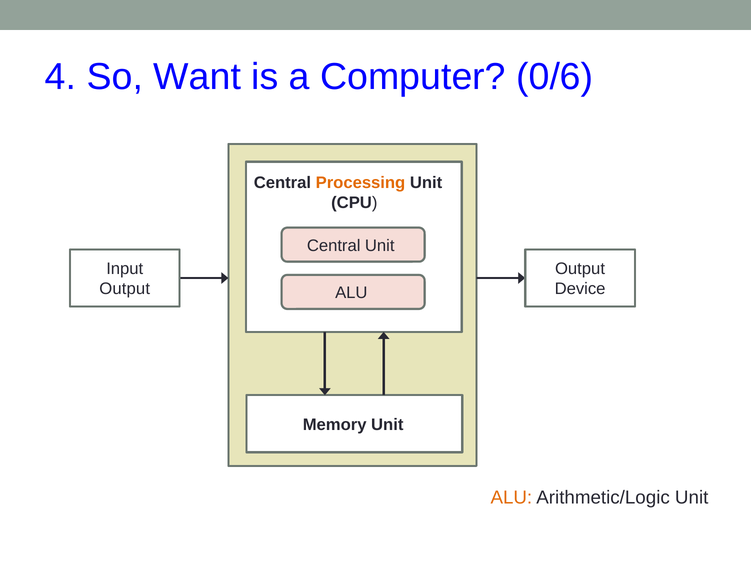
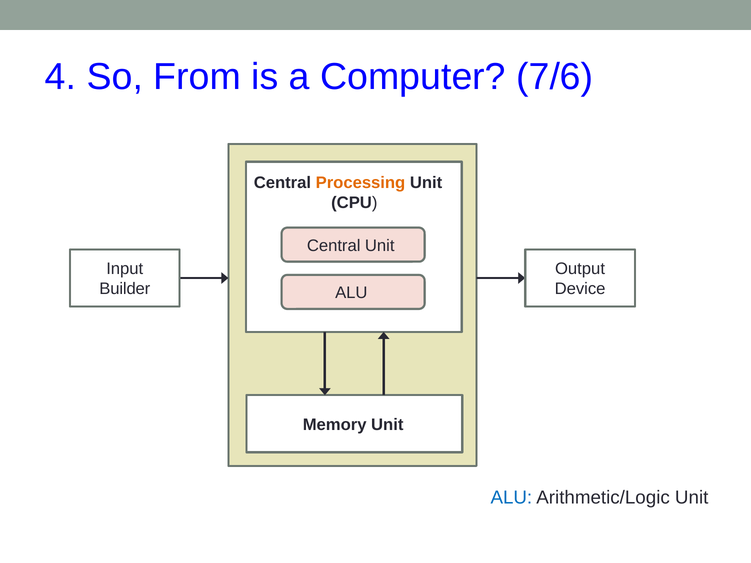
Want: Want -> From (197, 77)
0/6: 0/6 -> 7/6 (555, 77)
Output: Output -> Builder (125, 289)
ALU colour: orange -> blue (511, 498)
